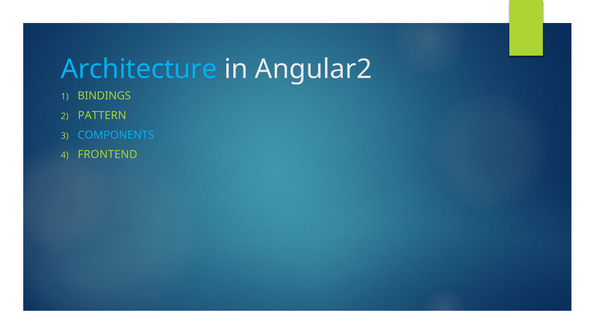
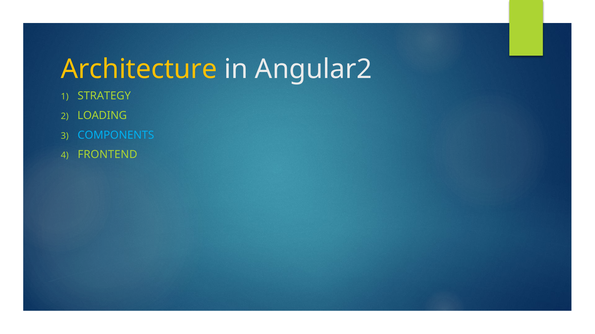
Architecture colour: light blue -> yellow (139, 69)
BINDINGS: BINDINGS -> STRATEGY (104, 96)
PATTERN: PATTERN -> LOADING (102, 116)
